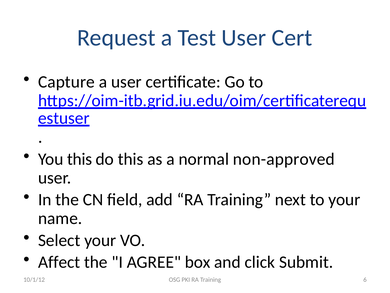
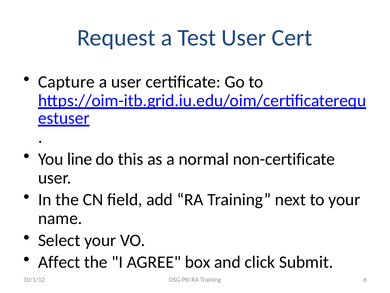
You this: this -> line (80, 159)
non-approved: non-approved -> non-certificate (284, 159)
